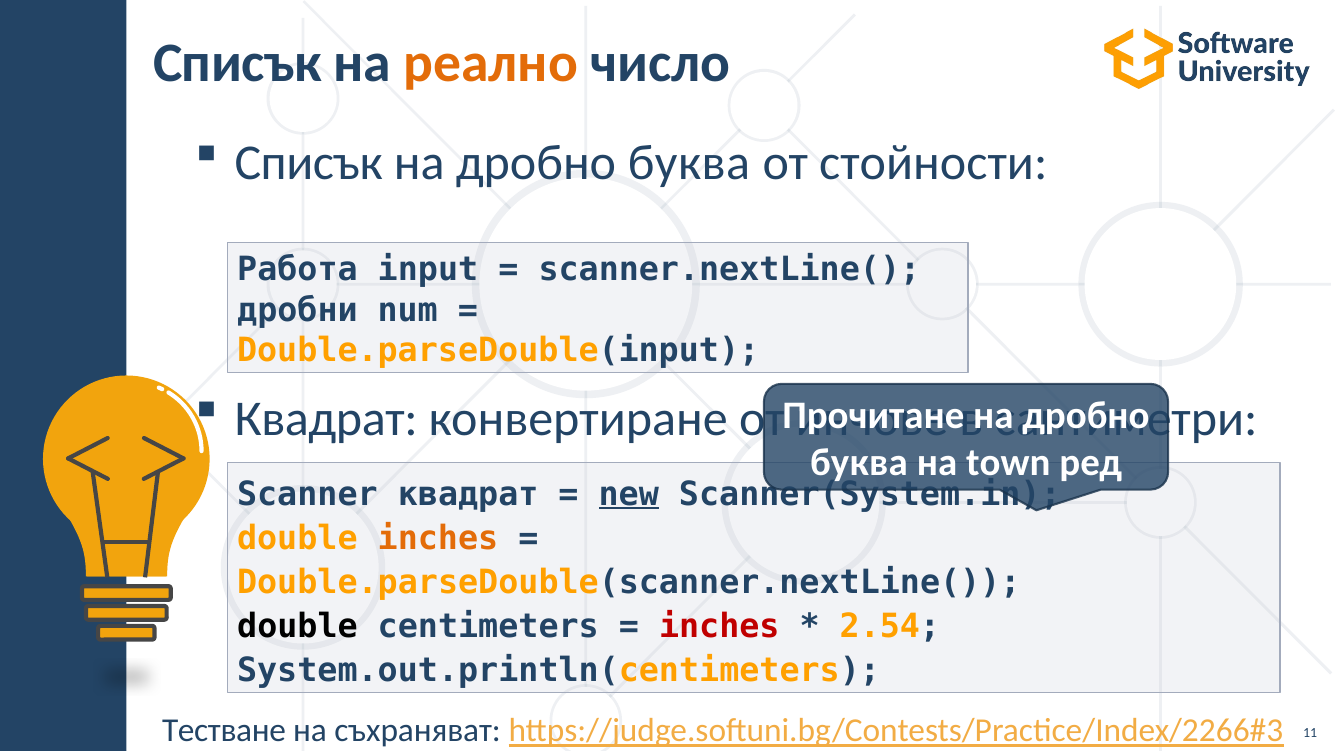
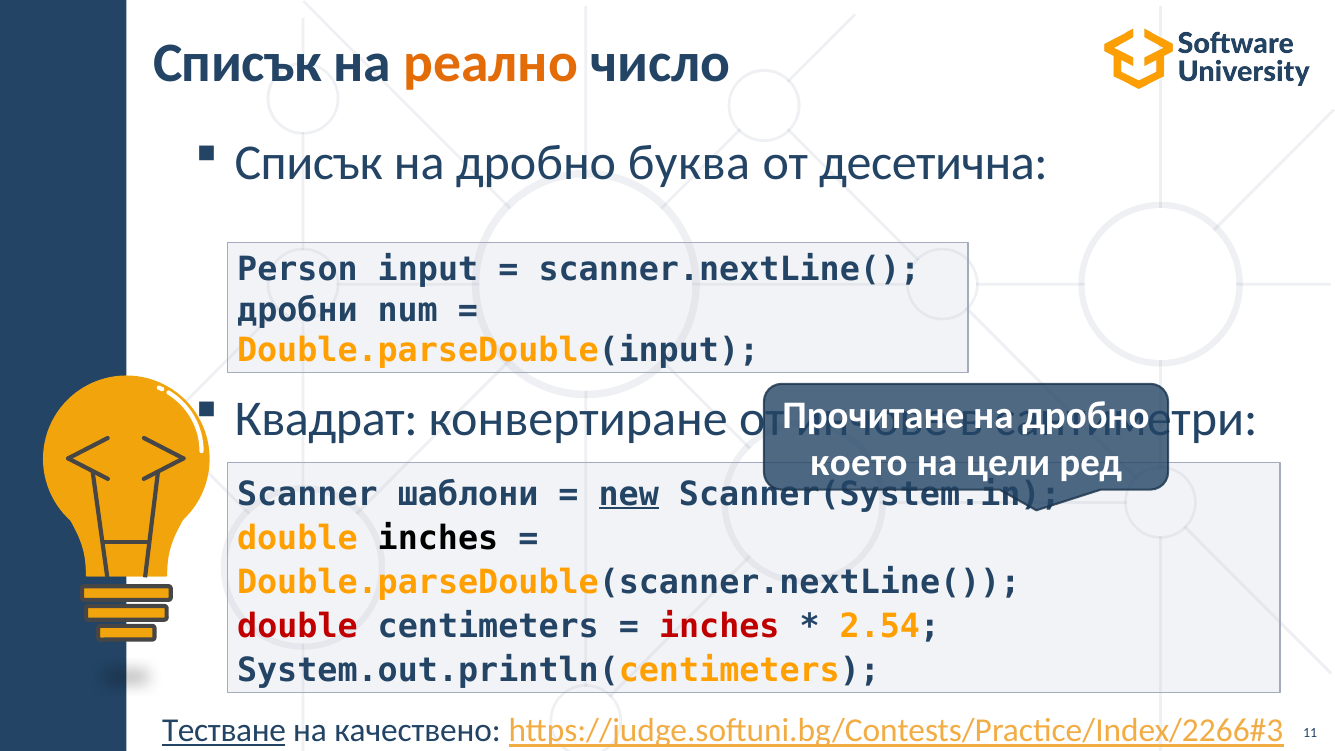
стойности: стойности -> десетична (934, 163)
Работа: Работа -> Person (297, 270)
буква: буква -> което (859, 463)
town: town -> цели (1008, 463)
Scanner квадрат: квадрат -> шаблони (468, 494)
inches colour: orange -> black (438, 538)
double colour: black -> red (297, 626)
Тестване underline: none -> present (224, 731)
съхраняват: съхраняват -> качествено (418, 731)
